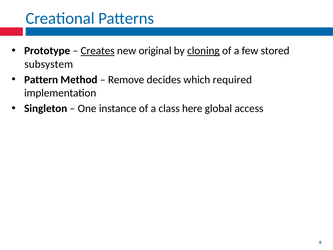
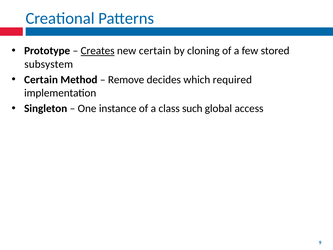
new original: original -> certain (155, 51)
cloning underline: present -> none (203, 51)
Pattern: Pattern -> Certain (41, 80)
here: here -> such (192, 108)
